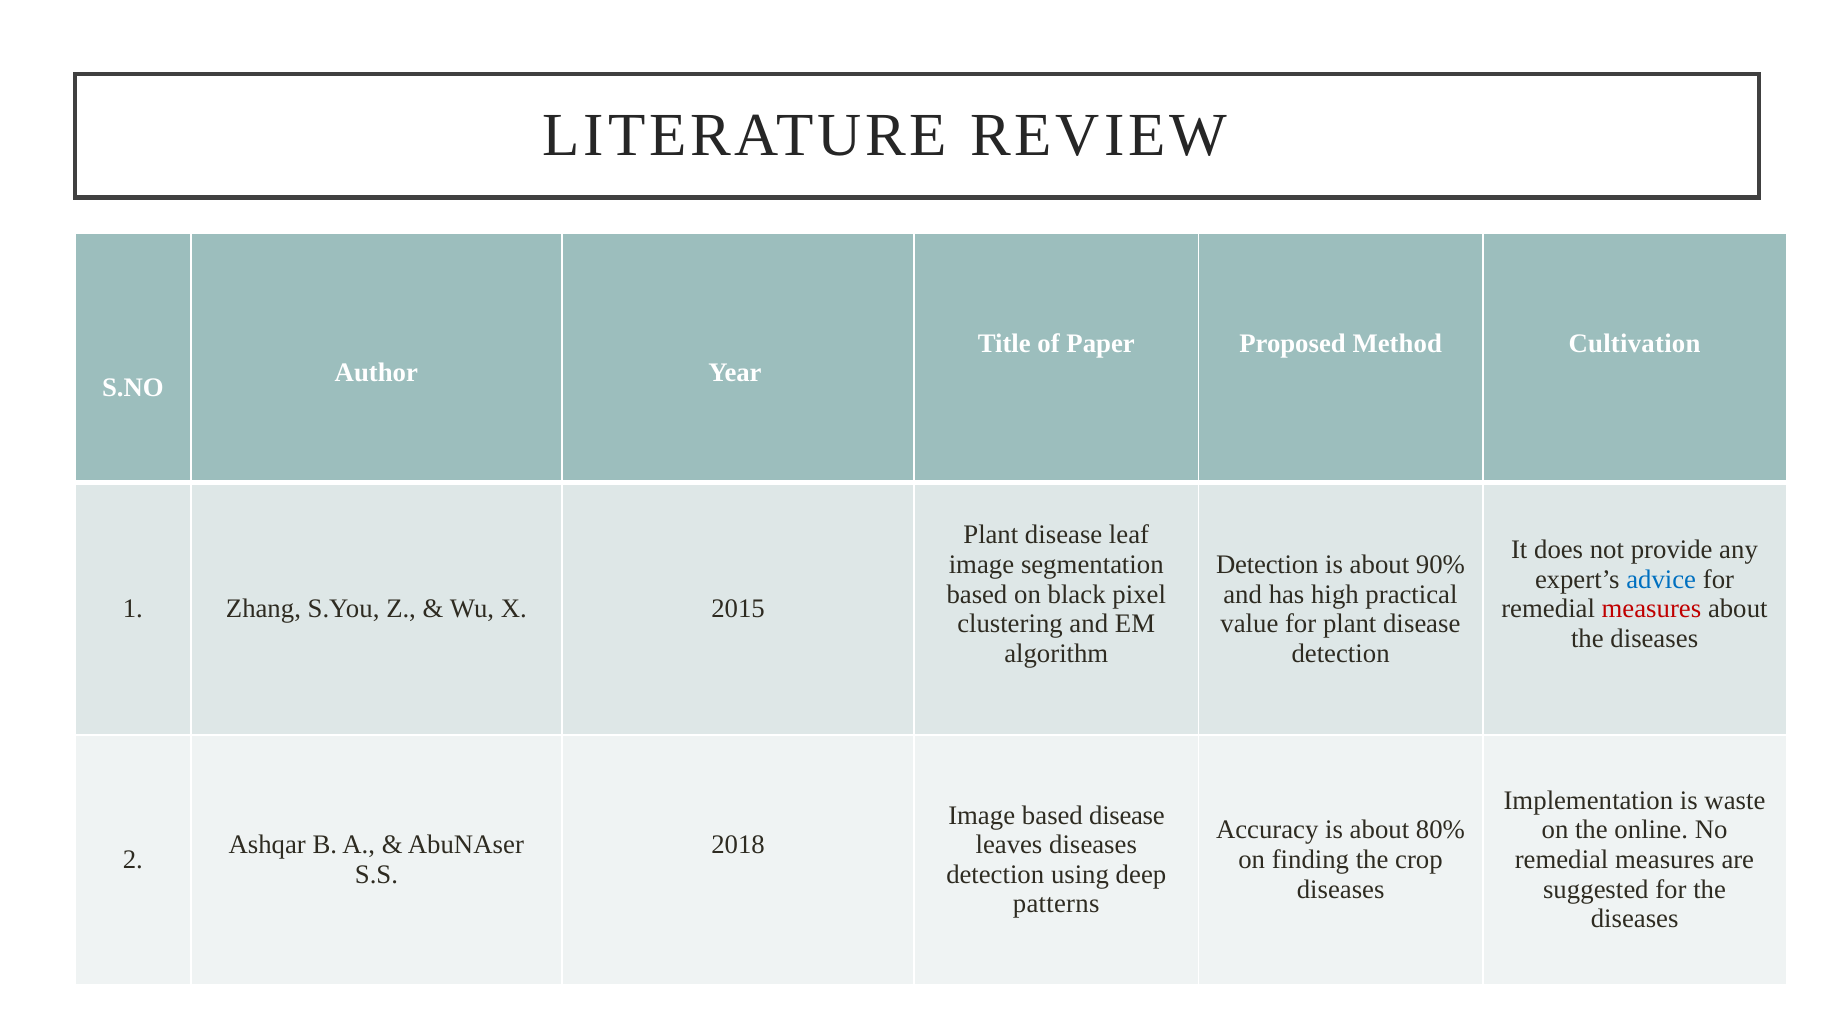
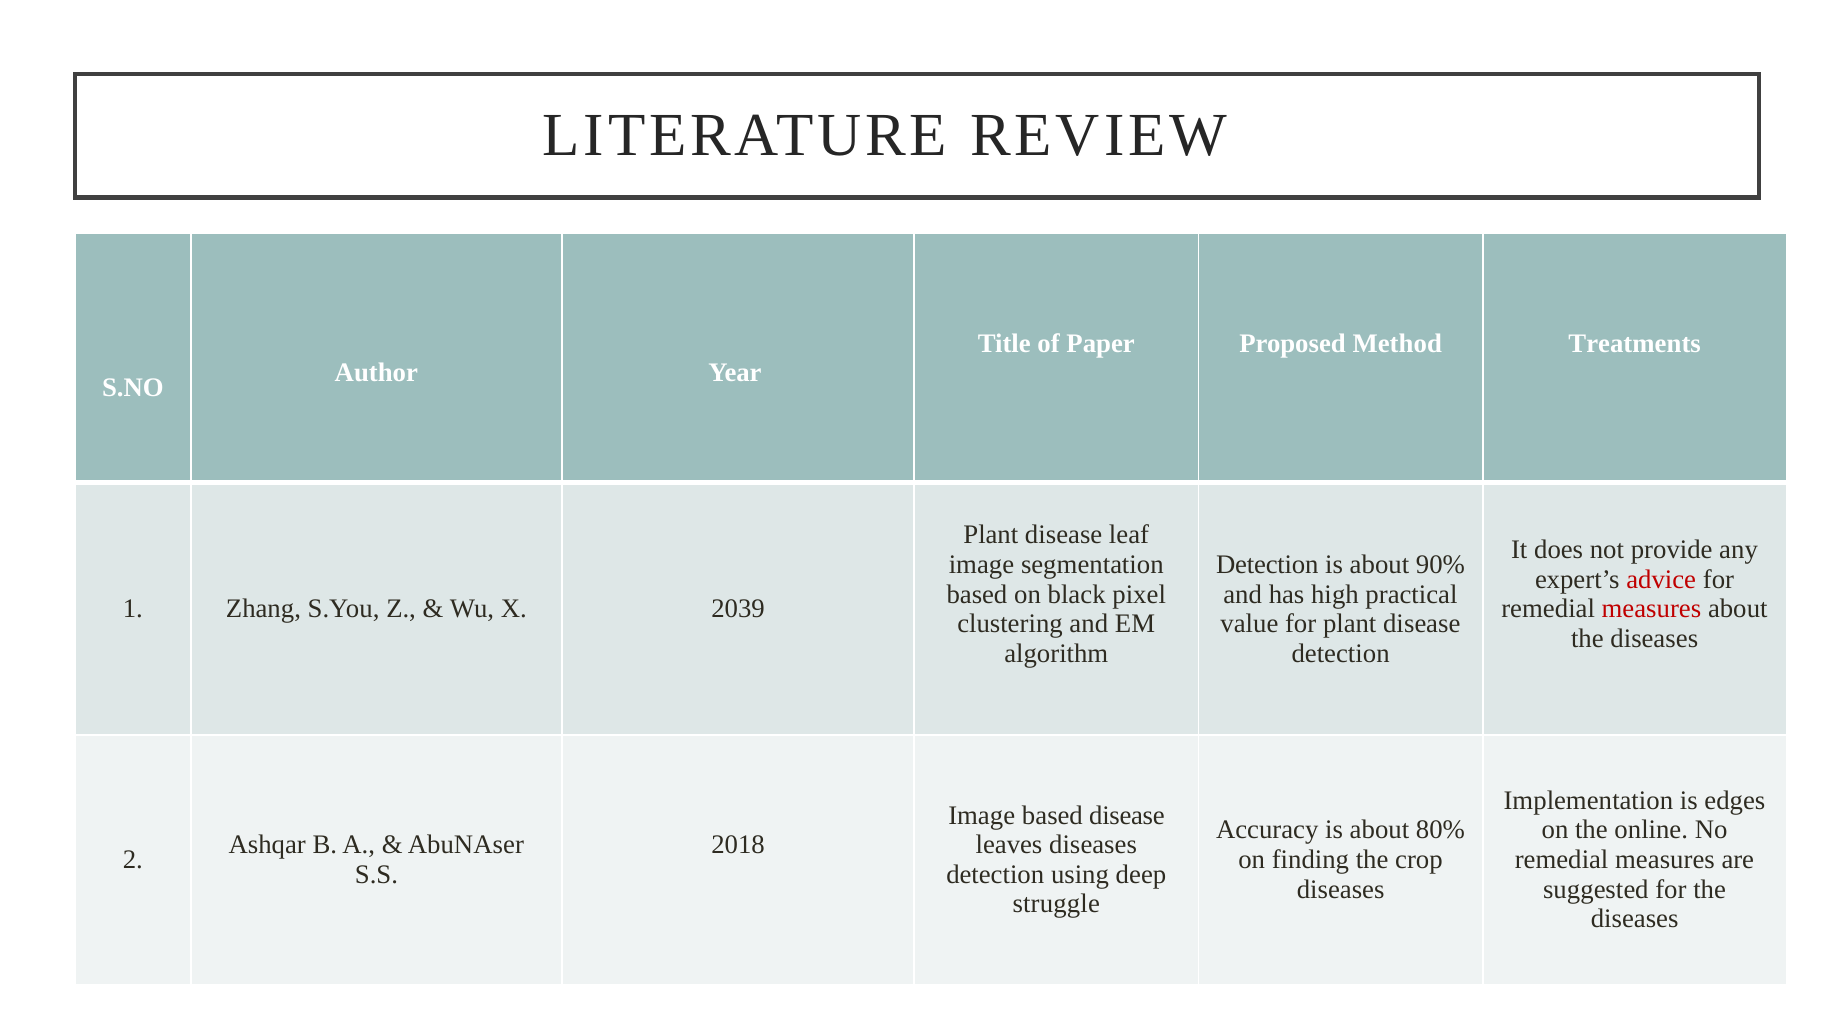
Cultivation: Cultivation -> Treatments (1635, 343)
advice colour: blue -> red (1661, 579)
2015: 2015 -> 2039 (738, 609)
waste: waste -> edges (1735, 800)
patterns: patterns -> struggle (1056, 904)
